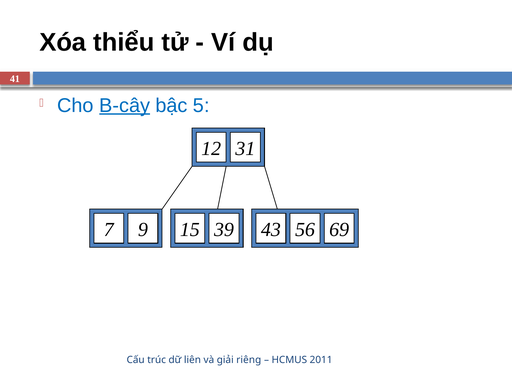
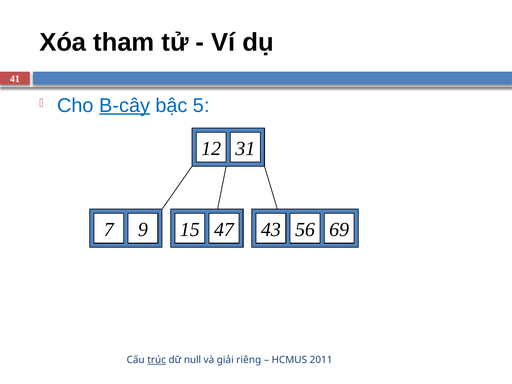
thiểu: thiểu -> tham (124, 42)
39: 39 -> 47 (224, 230)
trúc underline: none -> present (157, 360)
liên: liên -> null (192, 360)
